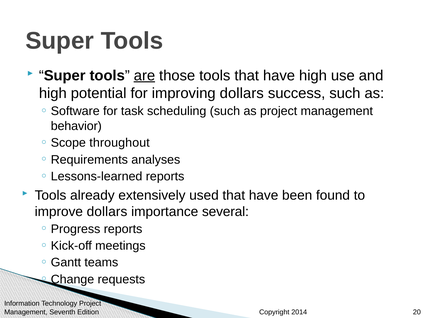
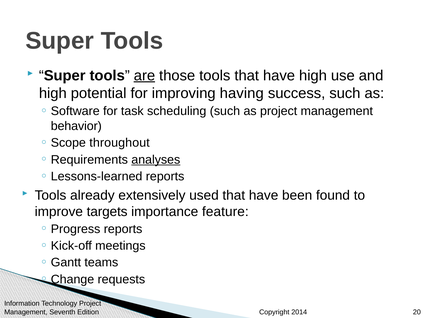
improving dollars: dollars -> having (242, 93)
analyses underline: none -> present (156, 160)
improve dollars: dollars -> targets (107, 212)
several: several -> feature (225, 212)
